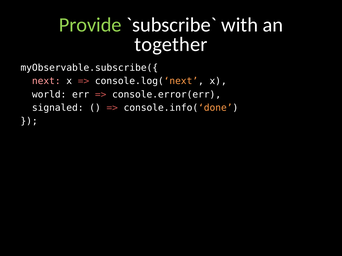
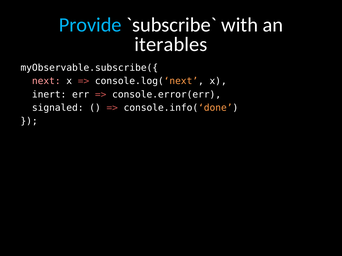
Provide colour: light green -> light blue (90, 25)
together: together -> iterables (171, 45)
world: world -> inert (49, 95)
